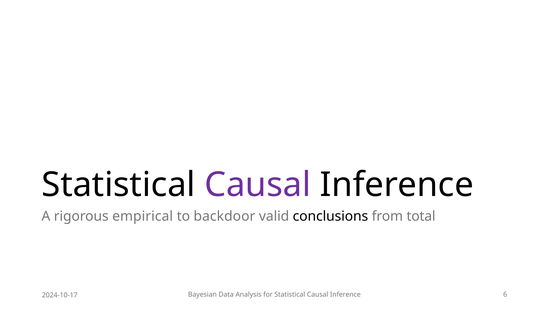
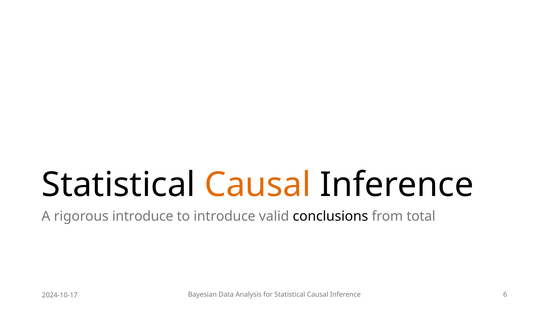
Causal colour: purple -> orange (258, 185)
rigorous empirical: empirical -> introduce (143, 216)
to backdoor: backdoor -> introduce (225, 216)
